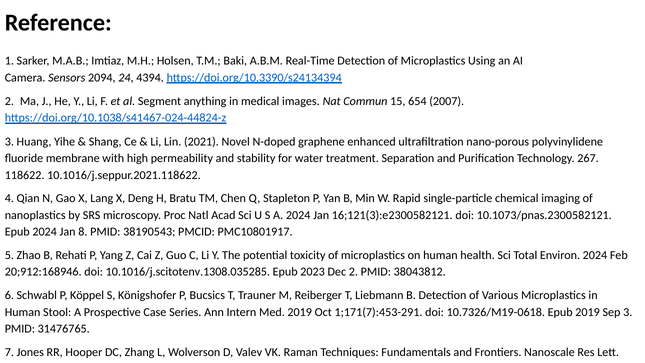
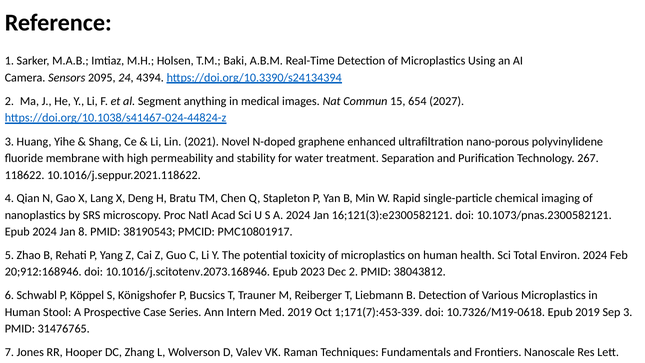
2094: 2094 -> 2095 (102, 78)
2007: 2007 -> 2027 (447, 101)
10.1016/j.scitotenv.1308.035285: 10.1016/j.scitotenv.1308.035285 -> 10.1016/j.scitotenv.2073.168946 (188, 272)
1;171(7):453-291: 1;171(7):453-291 -> 1;171(7):453-339 (379, 312)
